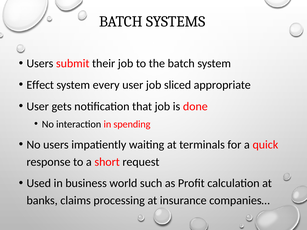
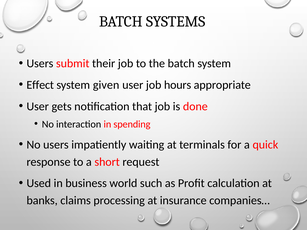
every: every -> given (106, 85)
sliced: sliced -> hours (178, 85)
